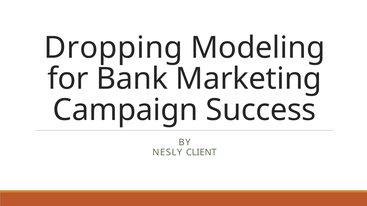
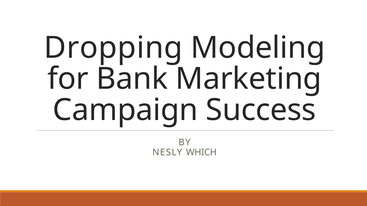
CLIENT: CLIENT -> WHICH (201, 153)
